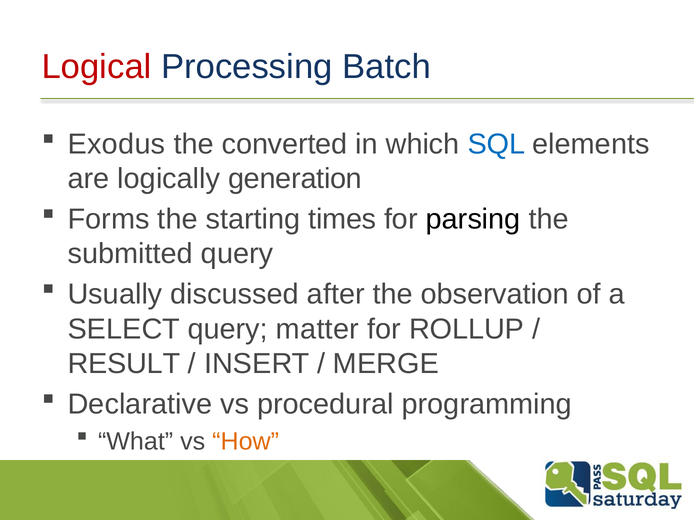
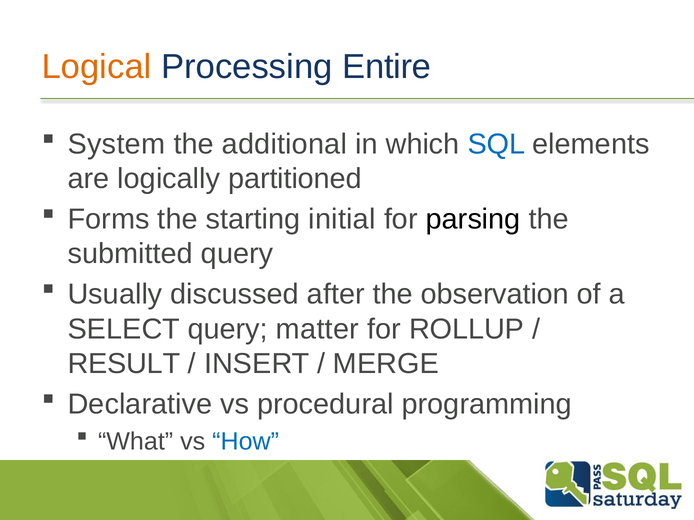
Logical colour: red -> orange (97, 67)
Batch: Batch -> Entire (387, 67)
Exodus: Exodus -> System (117, 144)
converted: converted -> additional (284, 144)
generation: generation -> partitioned (295, 179)
times: times -> initial (342, 219)
How colour: orange -> blue (246, 442)
